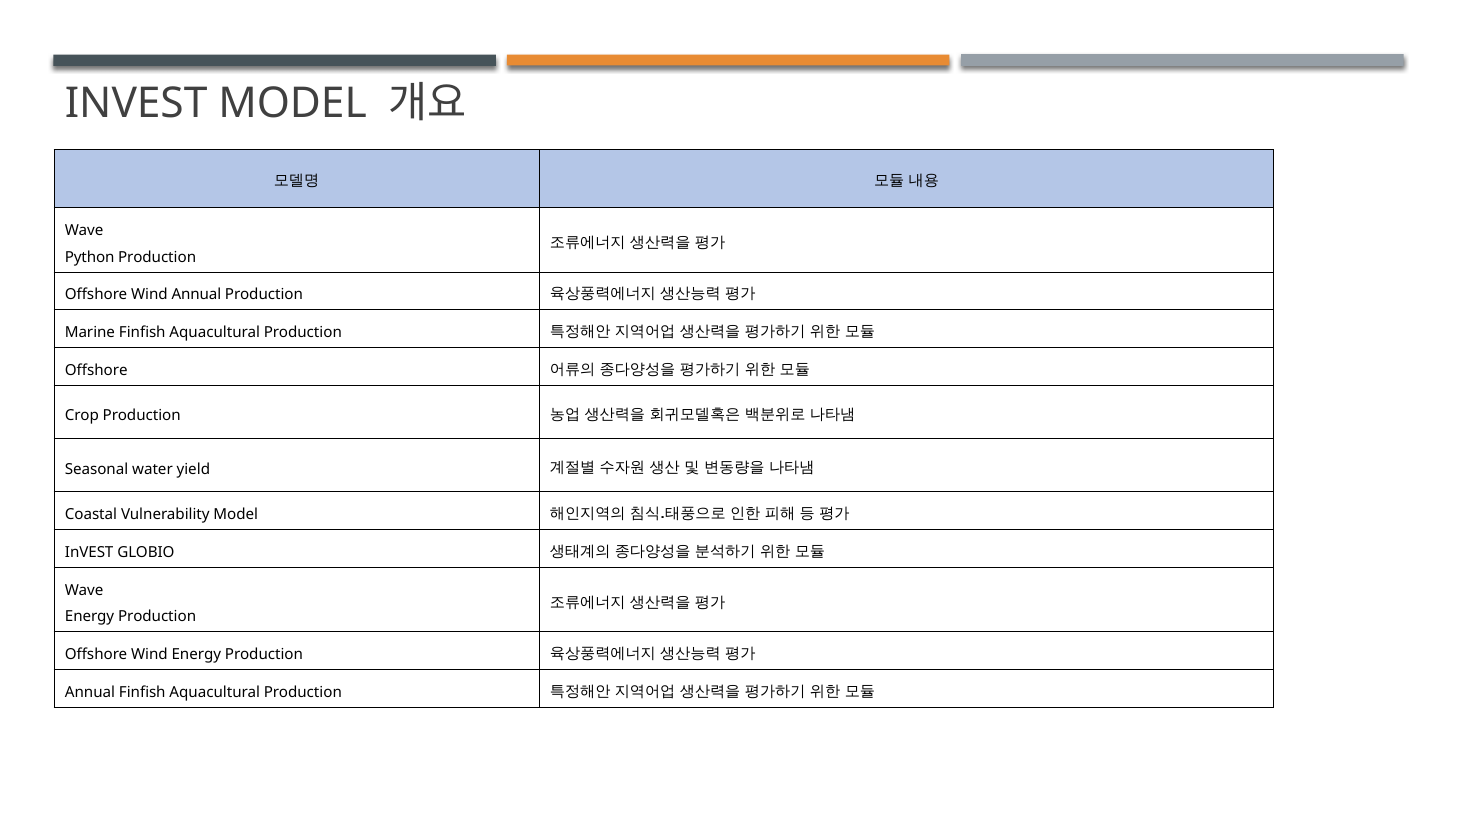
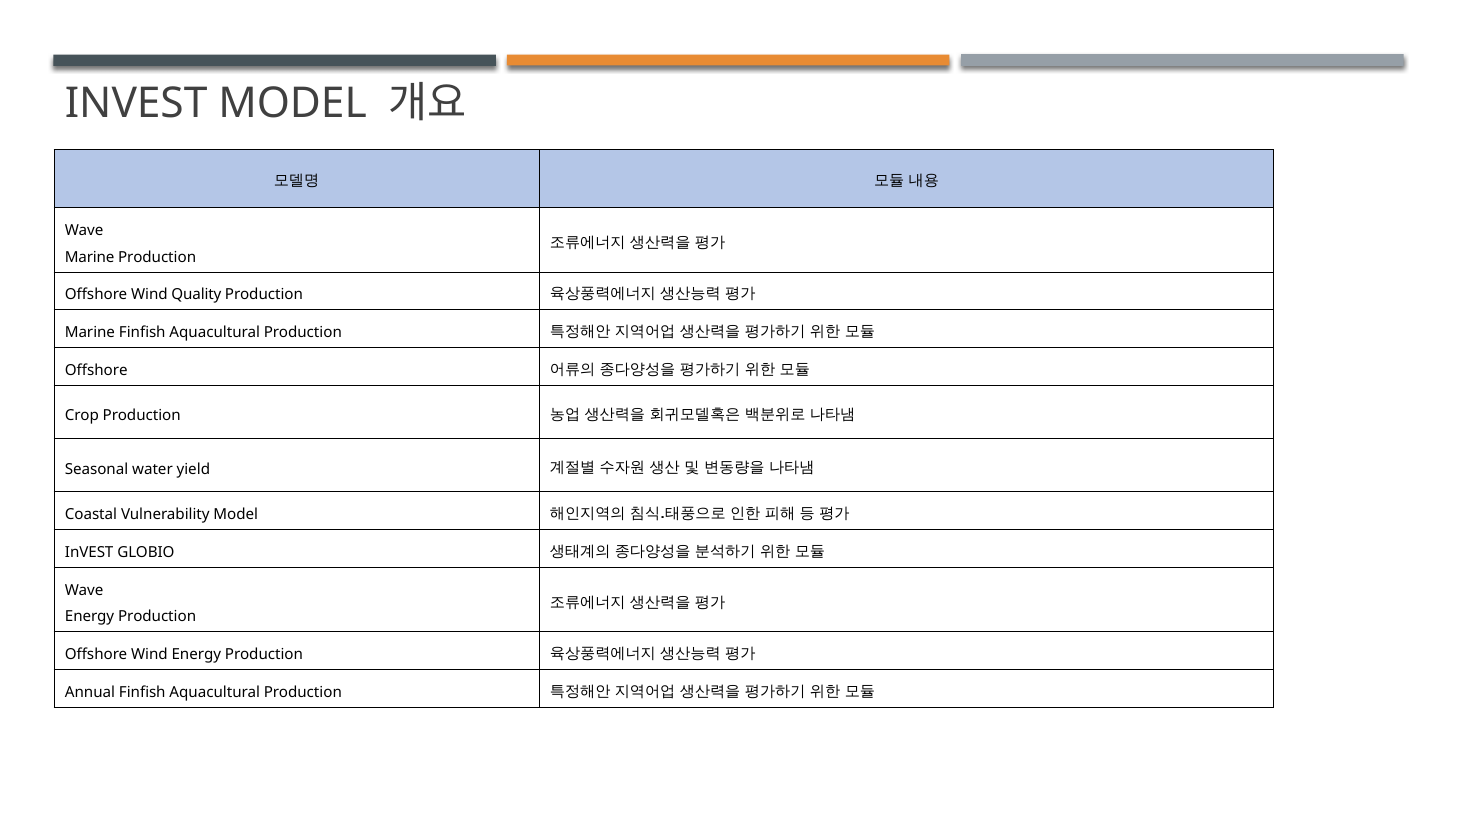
Python: Python -> Marine (90, 257)
Wind Annual: Annual -> Quality (196, 295)
